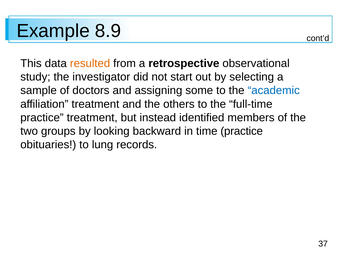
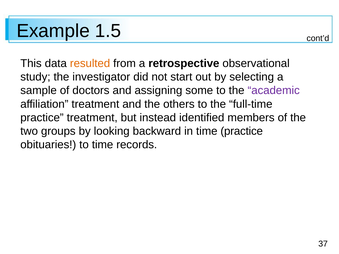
8.9: 8.9 -> 1.5 (108, 31)
academic colour: blue -> purple (274, 91)
to lung: lung -> time (103, 145)
